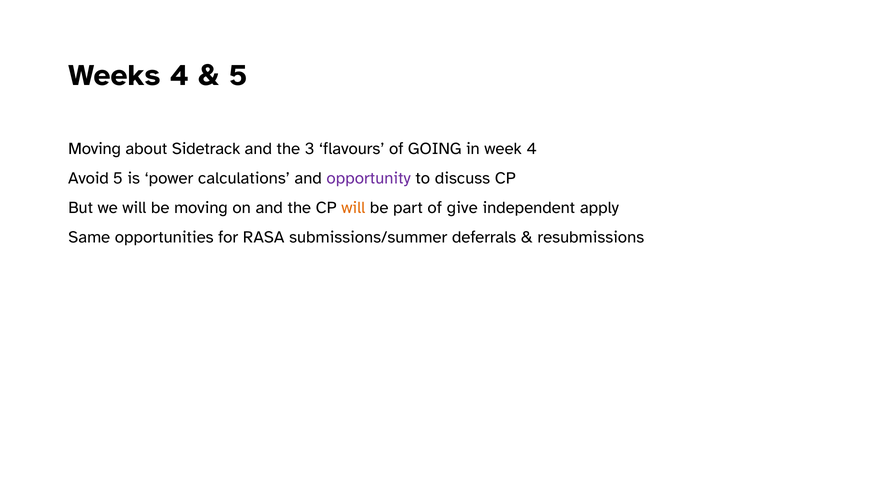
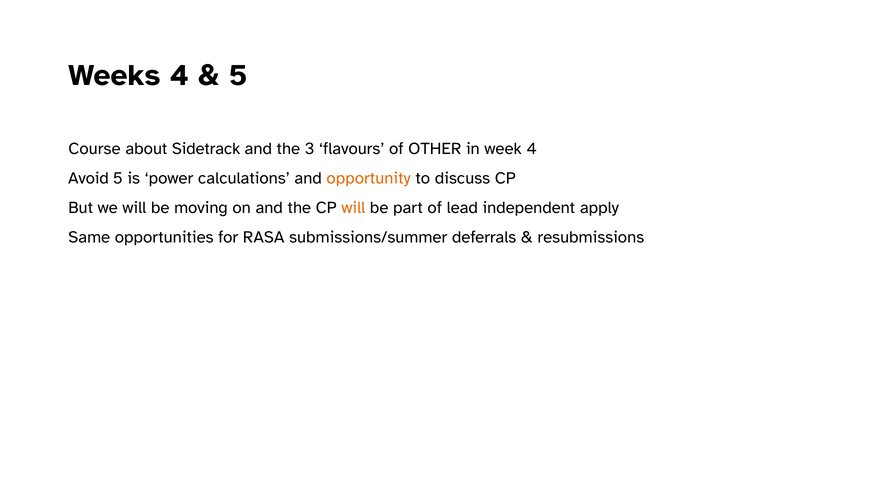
Moving: Moving -> Course (94, 149)
GOING: GOING -> OTHER (435, 149)
opportunity colour: purple -> orange (369, 178)
give: give -> lead (462, 208)
